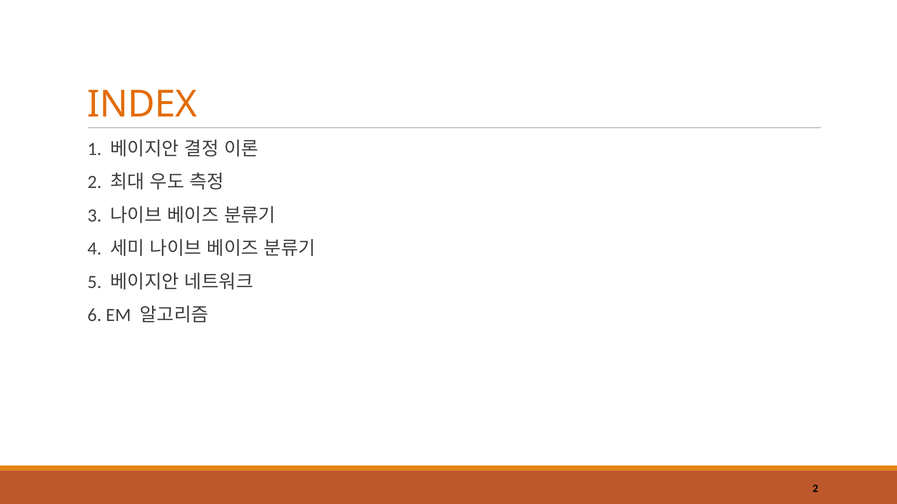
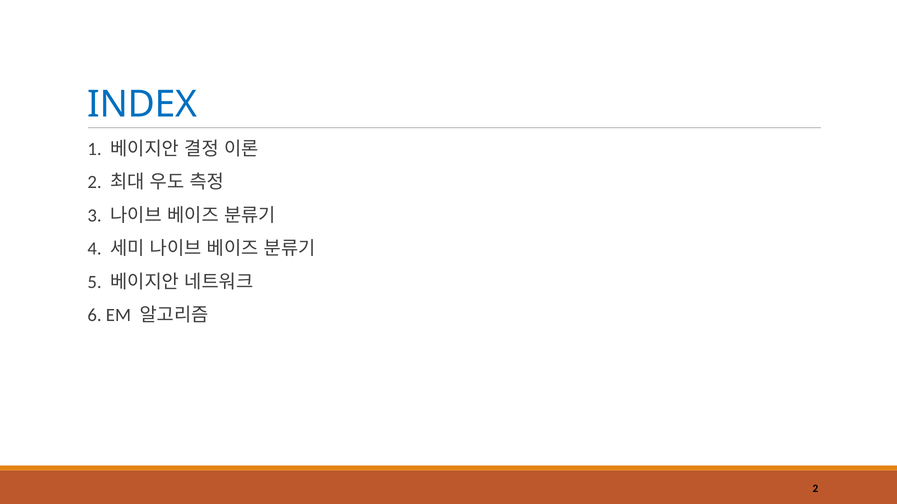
INDEX colour: orange -> blue (142, 104)
